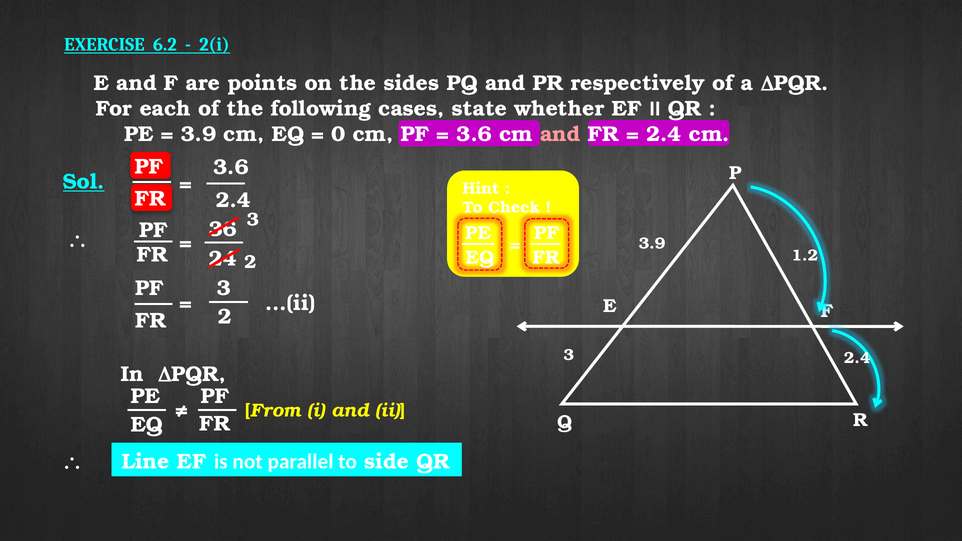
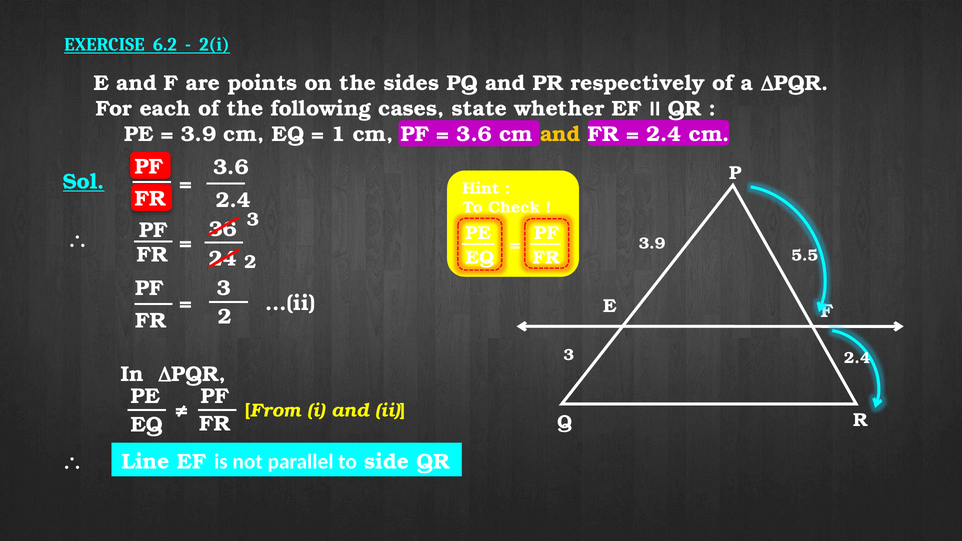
0: 0 -> 1 (338, 134)
and colour: pink -> yellow (560, 134)
1.2: 1.2 -> 5.5 (805, 256)
